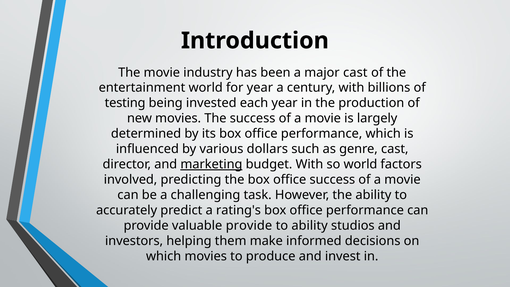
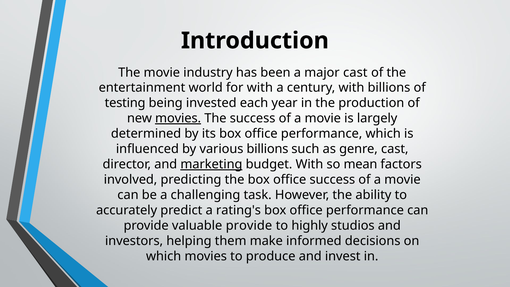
for year: year -> with (260, 88)
movies underline: none -> present (178, 118)
various dollars: dollars -> billions (267, 149)
so world: world -> mean (360, 164)
to ability: ability -> highly (310, 225)
